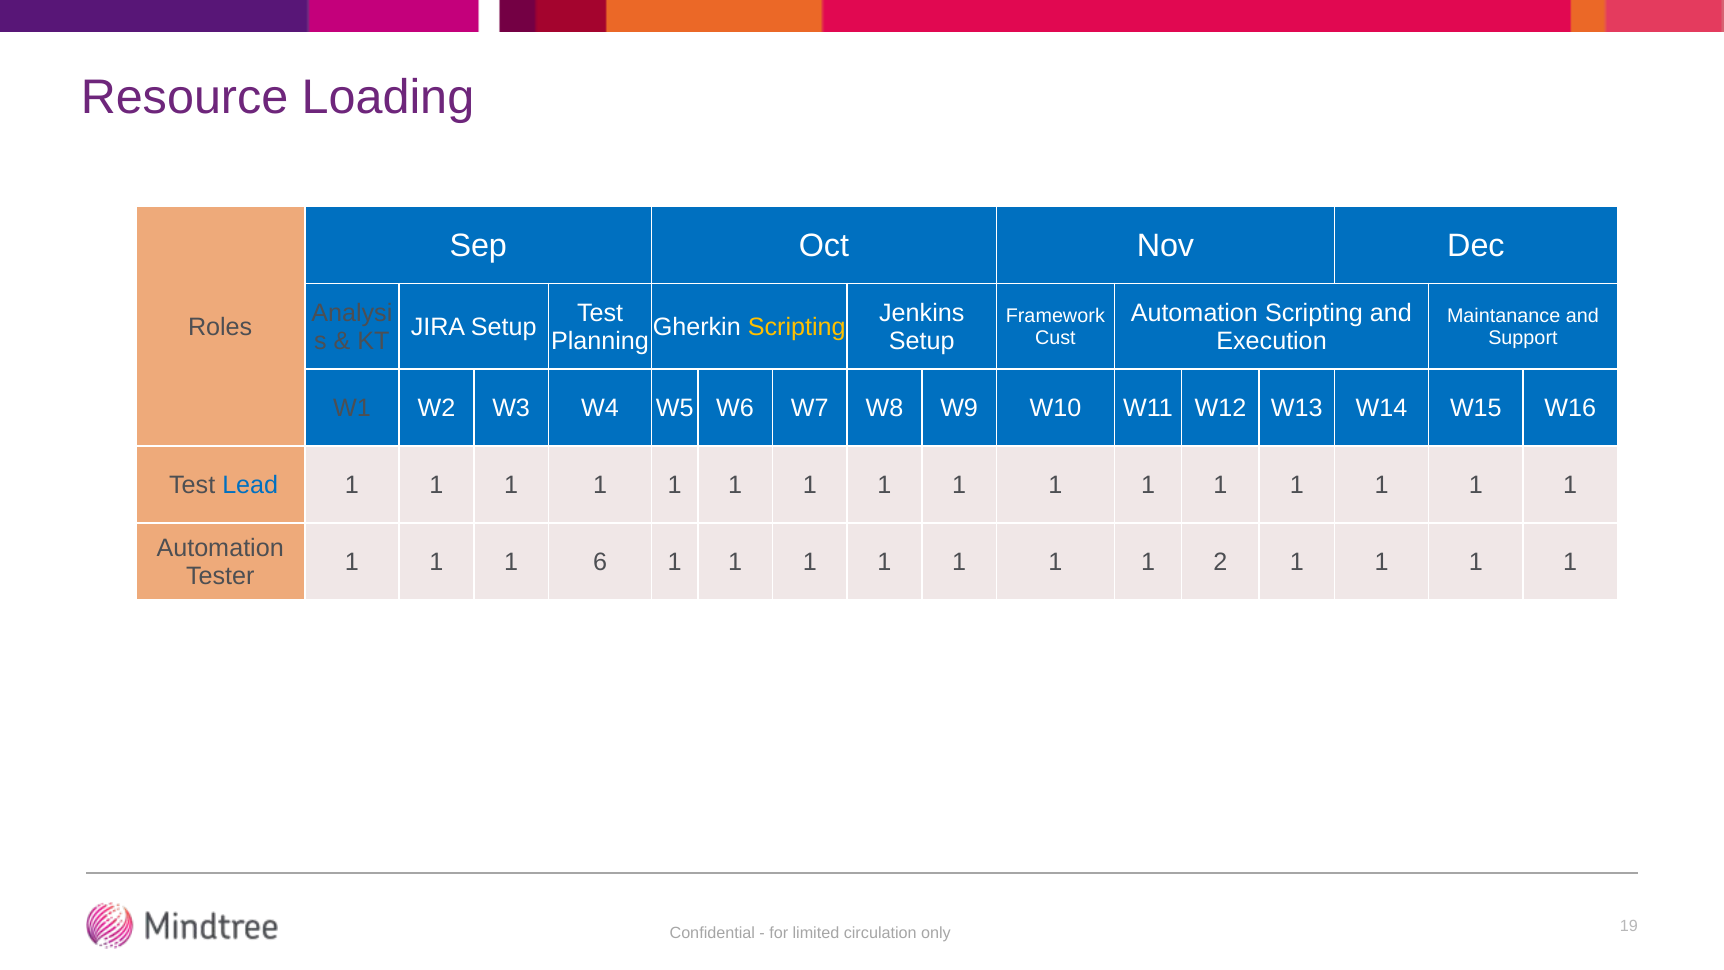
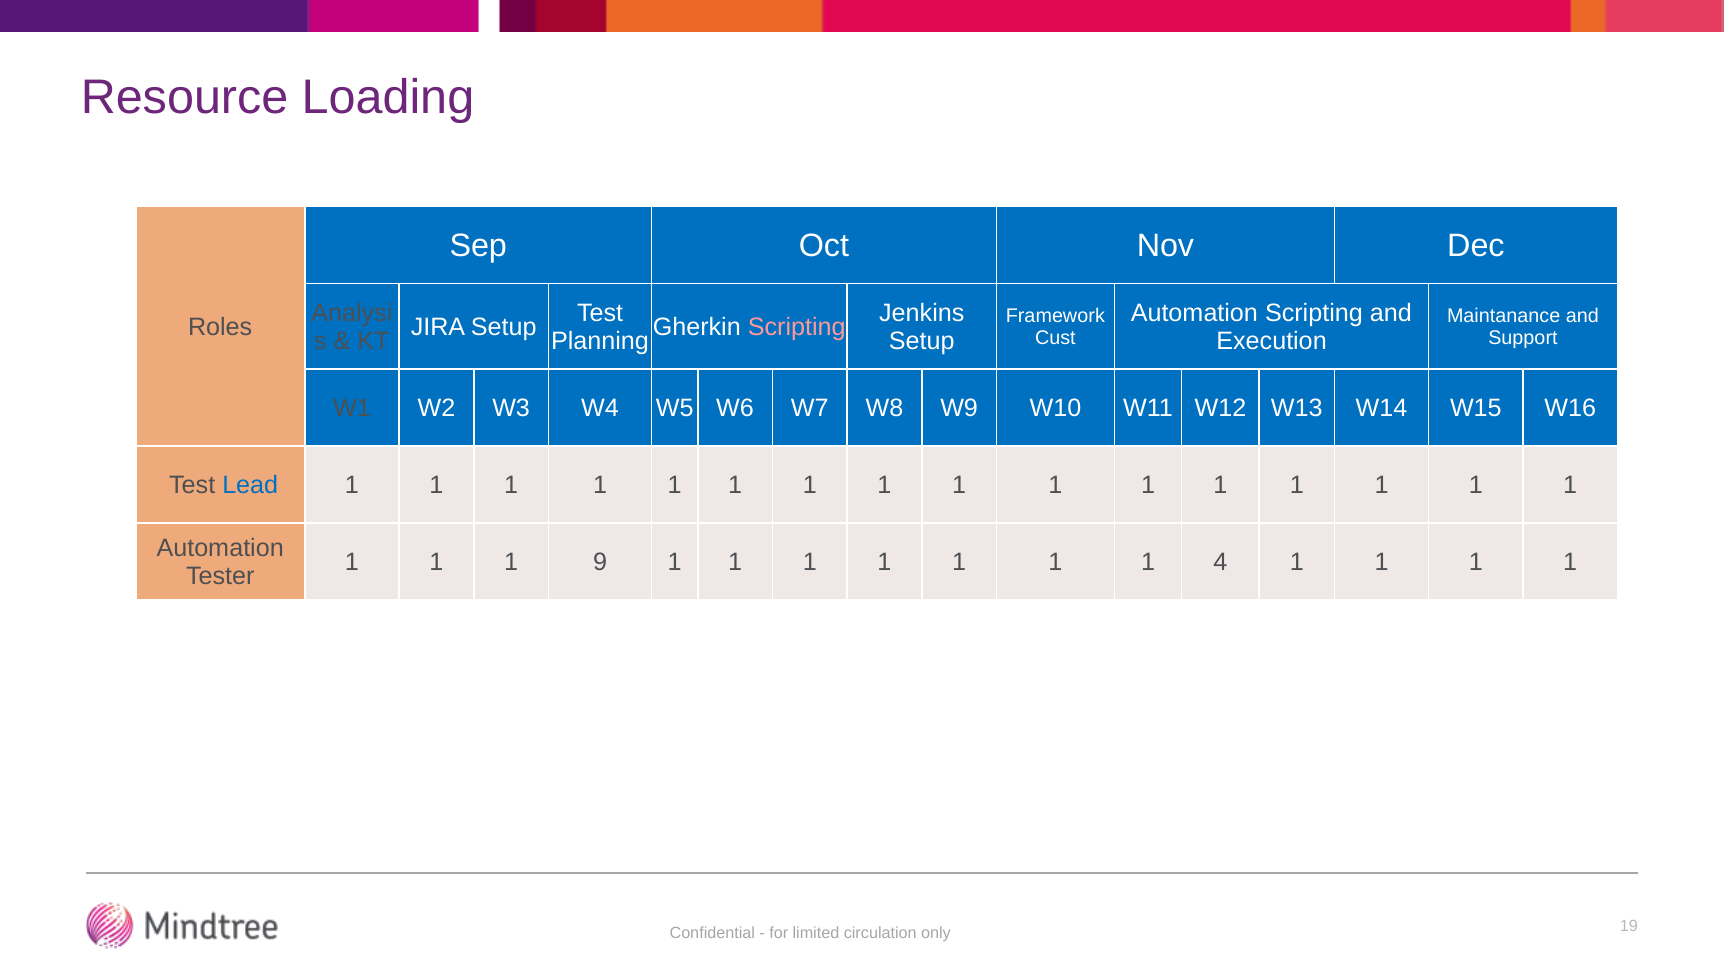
Scripting colour: yellow -> pink (797, 327)
6: 6 -> 9 (600, 562)
2: 2 -> 4 (1220, 562)
